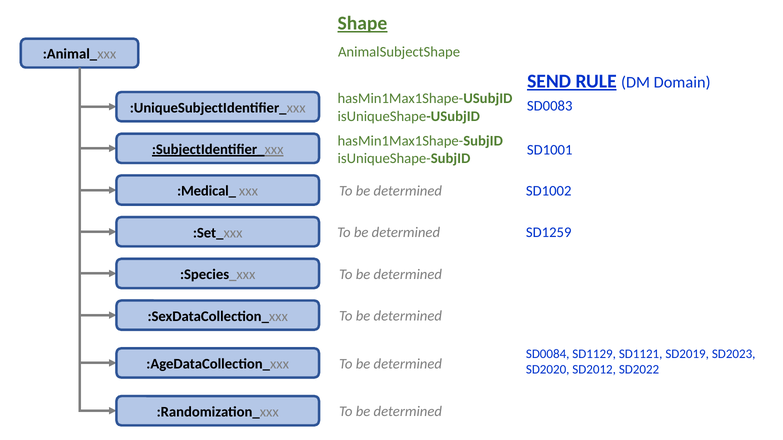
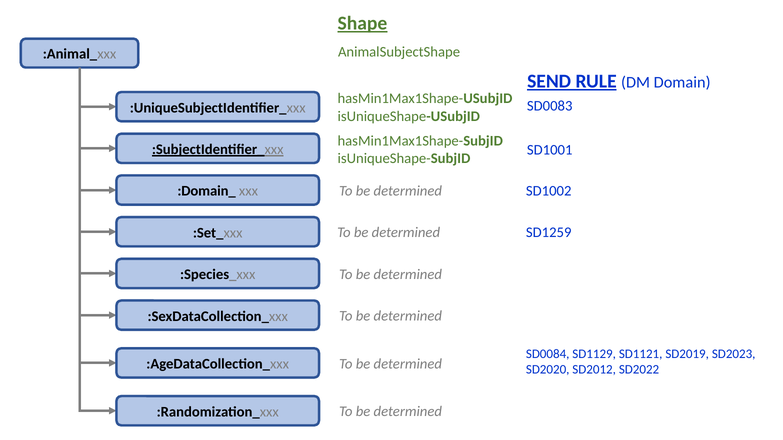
:Medical_: :Medical_ -> :Domain_ (207, 191)
